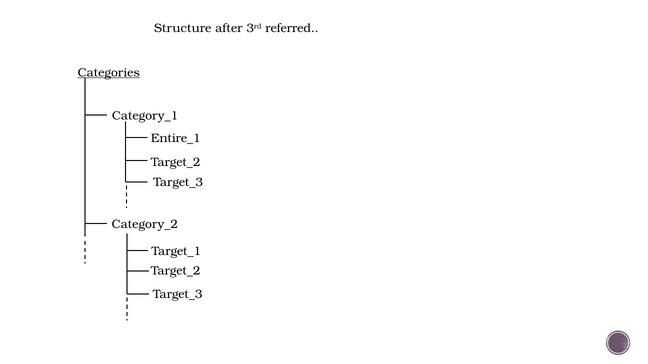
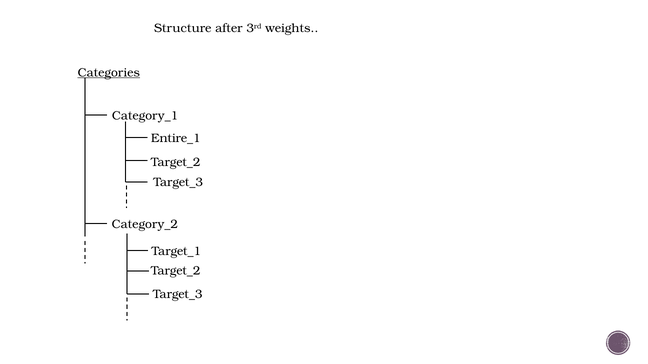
referred: referred -> weights (292, 28)
